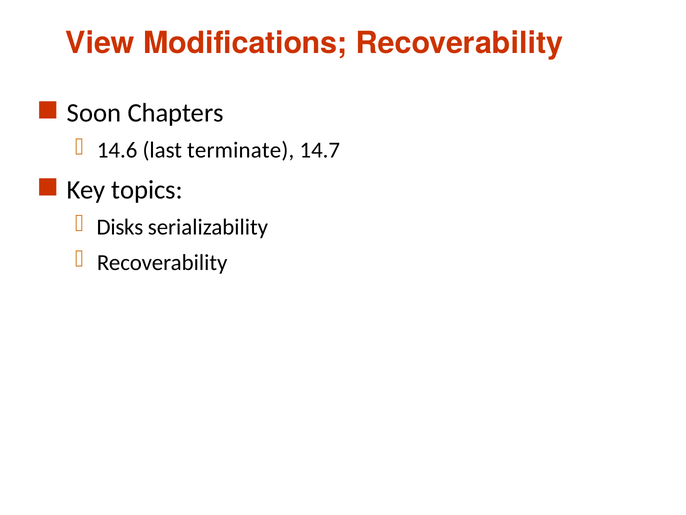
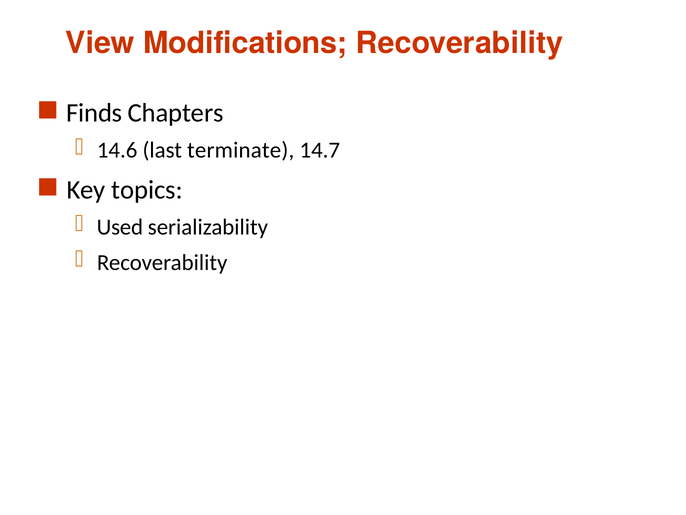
Soon: Soon -> Finds (94, 113)
Disks: Disks -> Used (120, 227)
